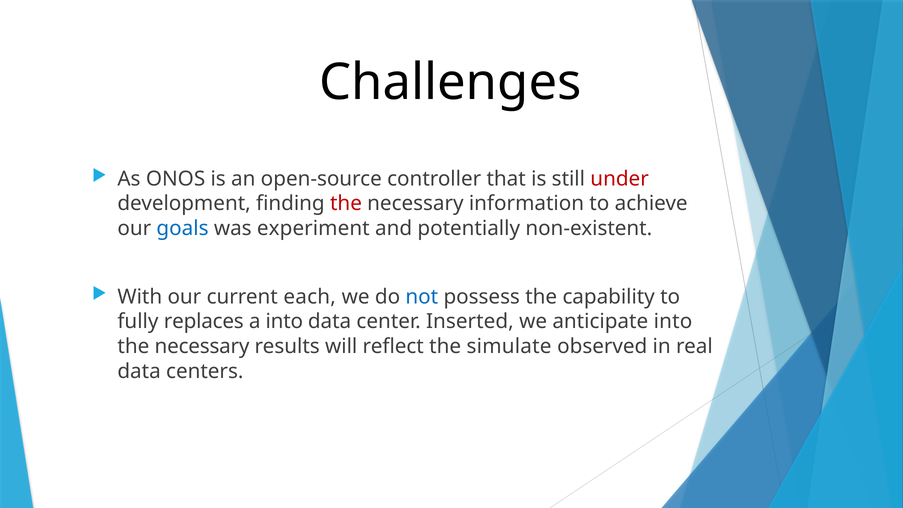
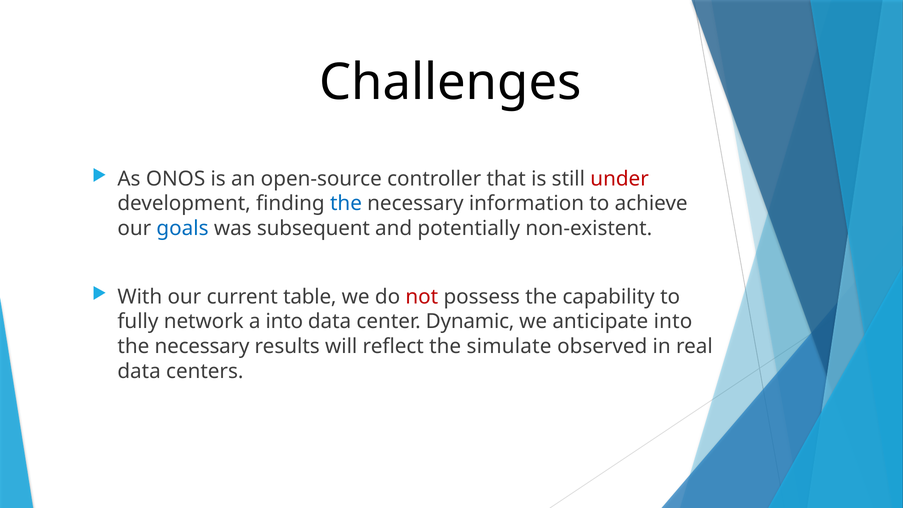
the colour: red -> blue (346, 204)
experiment: experiment -> subsequent (313, 228)
each: each -> table (310, 297)
not colour: blue -> red (422, 297)
replaces: replaces -> network (204, 322)
Inserted: Inserted -> Dynamic (470, 322)
